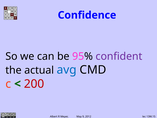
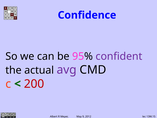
avg colour: blue -> purple (67, 70)
